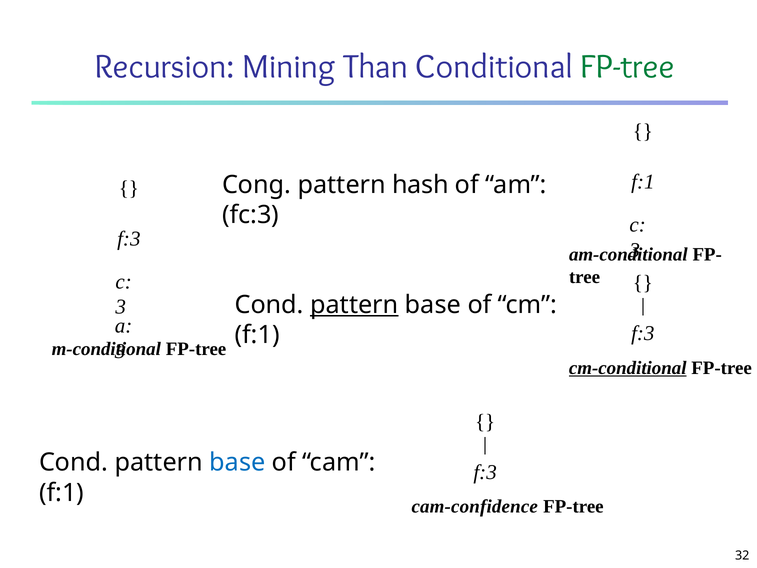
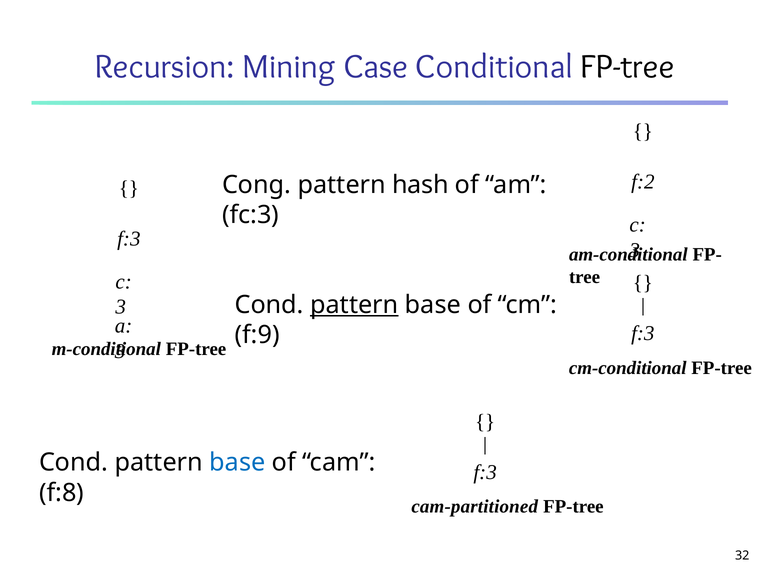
Than: Than -> Case (376, 67)
FP-tree colour: green -> black (628, 67)
f:1: f:1 -> f:2 (643, 182)
f:1: f:1 -> f:9 (257, 335)
cm-conditional underline: present -> none (628, 368)
f:1: f:1 -> f:8 (62, 493)
cam-confidence: cam-confidence -> cam-partitioned (475, 507)
